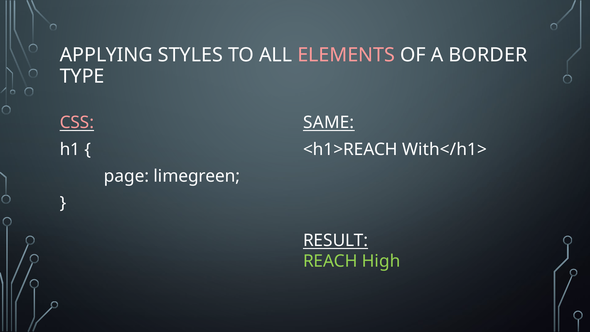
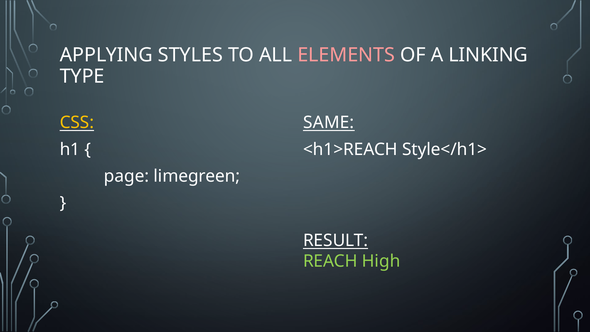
BORDER: BORDER -> LINKING (488, 55)
CSS colour: pink -> yellow (77, 123)
With</h1>: With</h1> -> Style</h1> (445, 149)
